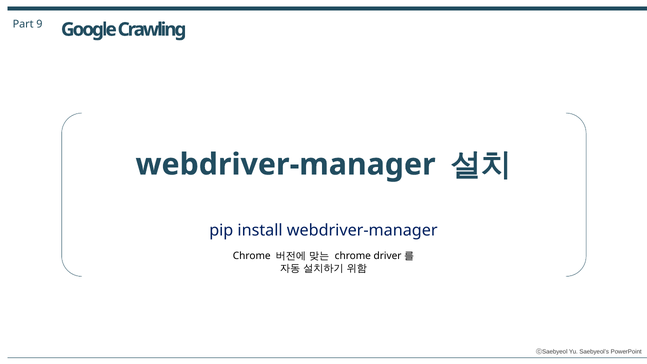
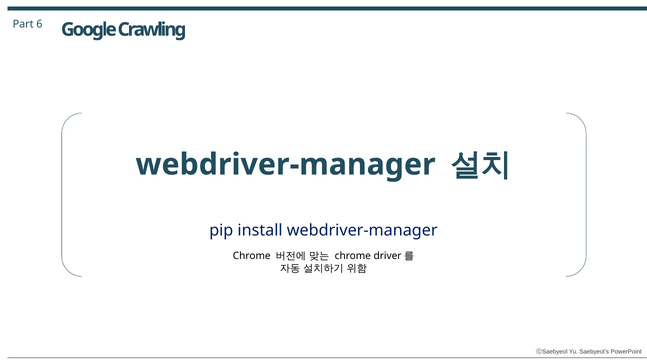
9: 9 -> 6 (39, 24)
